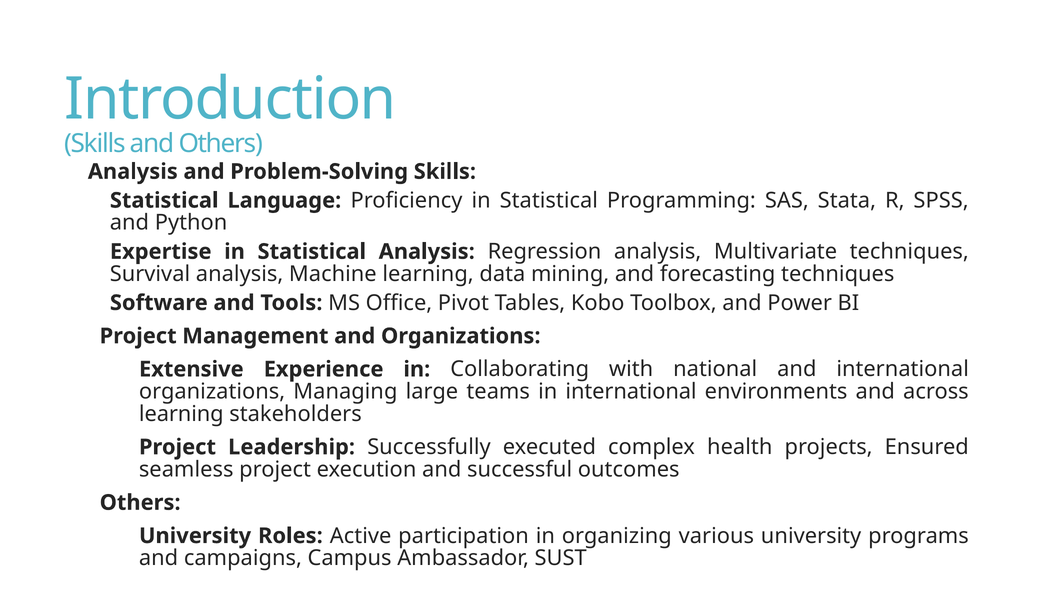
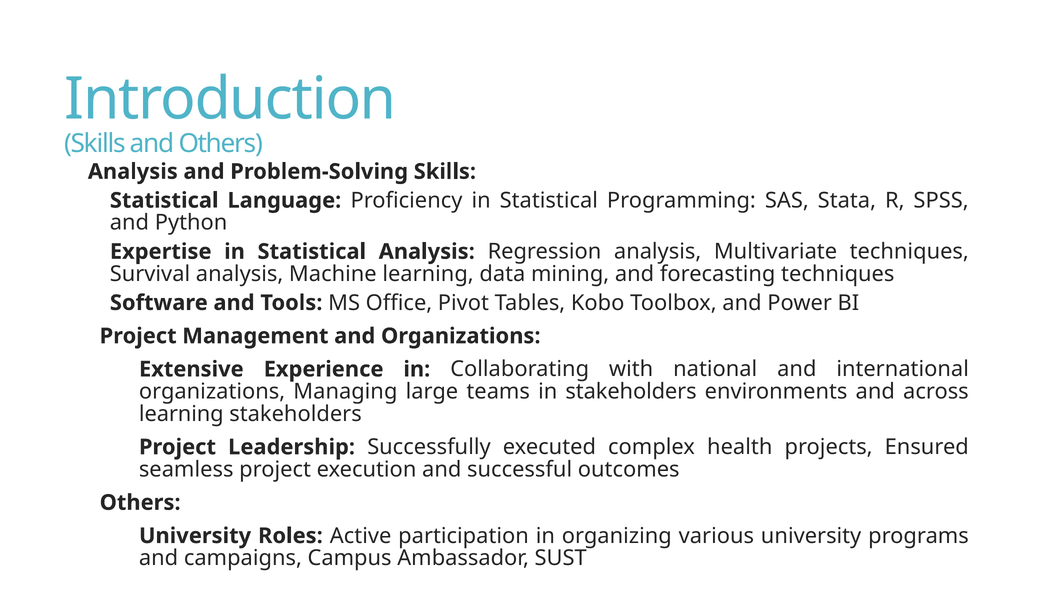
in international: international -> stakeholders (631, 392)
